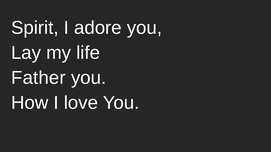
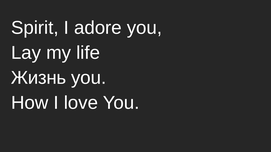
Father: Father -> Жизнь (39, 78)
